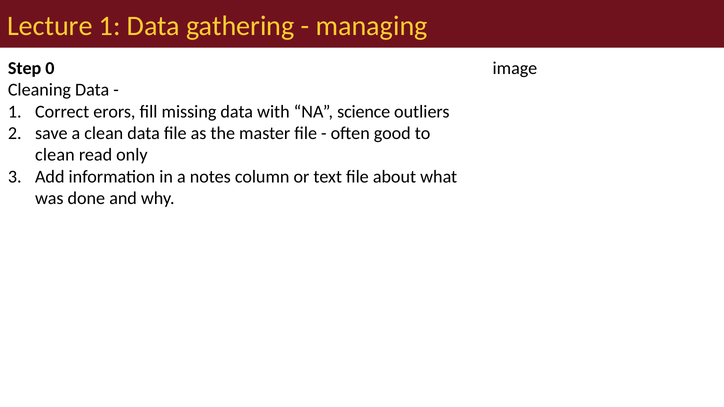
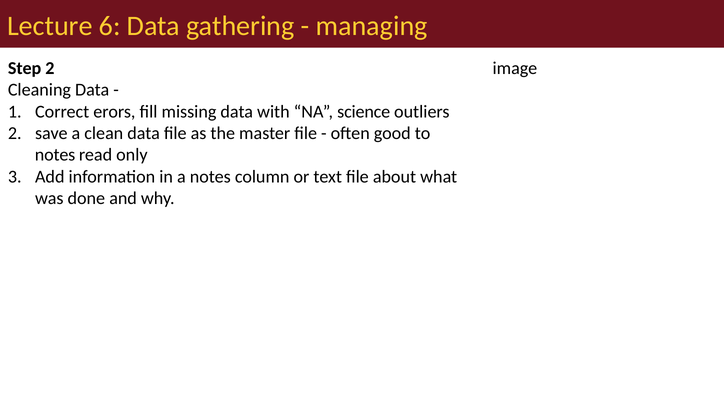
Lecture 1: 1 -> 6 (110, 26)
Step 0: 0 -> 2 (50, 68)
clean: clean -> notes (55, 155)
